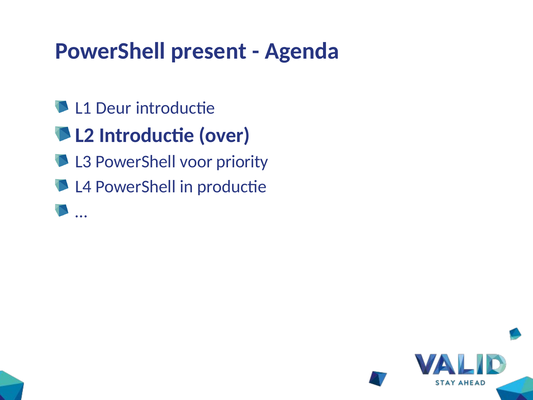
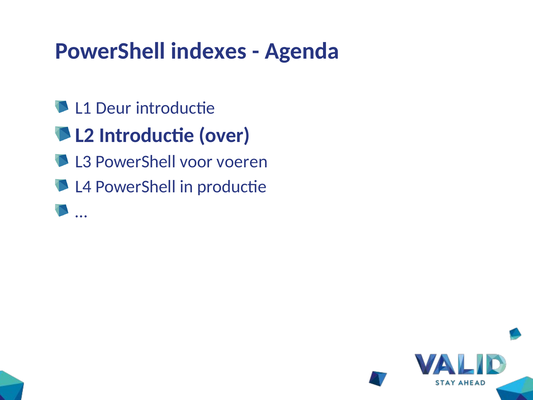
present: present -> indexes (209, 51)
priority: priority -> voeren (242, 162)
